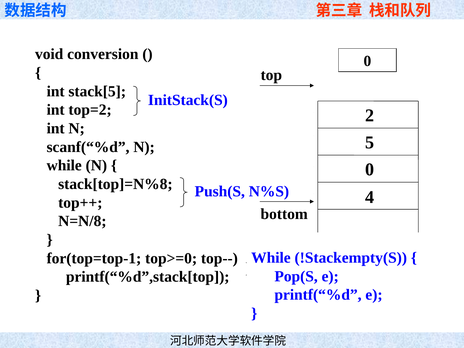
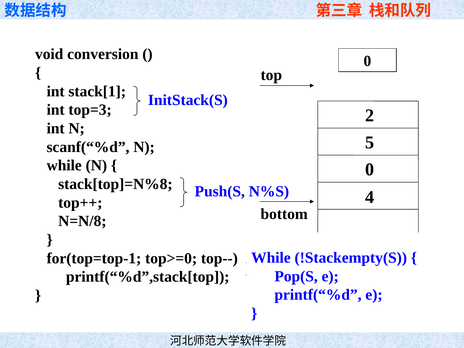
stack[5: stack[5 -> stack[1 (97, 91)
top=2: top=2 -> top=3 (90, 110)
